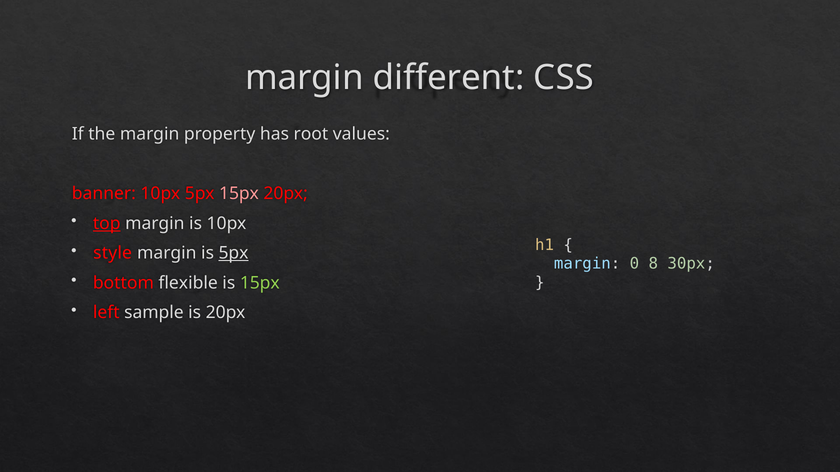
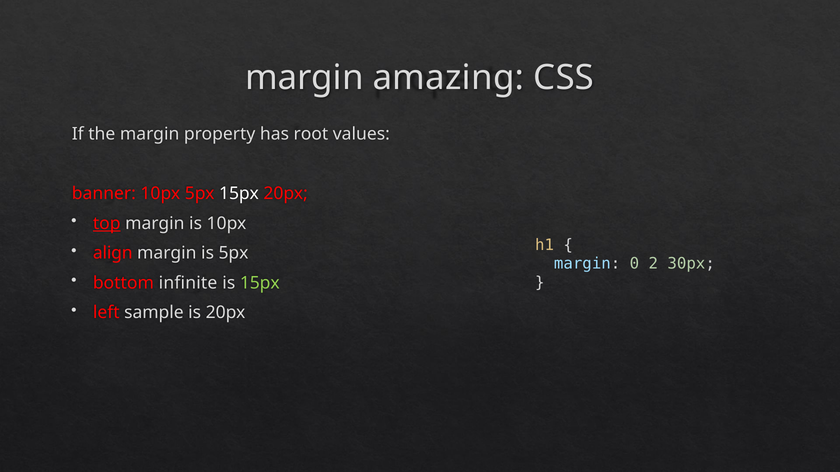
different: different -> amazing (448, 78)
15px colour: pink -> white (239, 194)
style: style -> align (113, 253)
5px underline: present -> none (233, 253)
8: 8 -> 2 (653, 264)
flexible: flexible -> infinite (188, 283)
